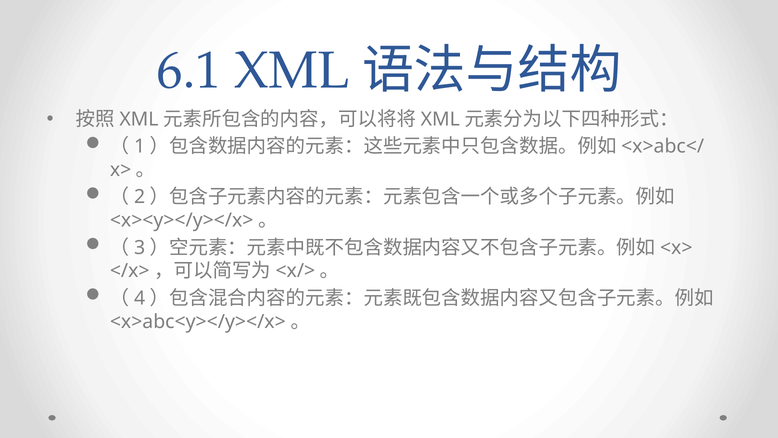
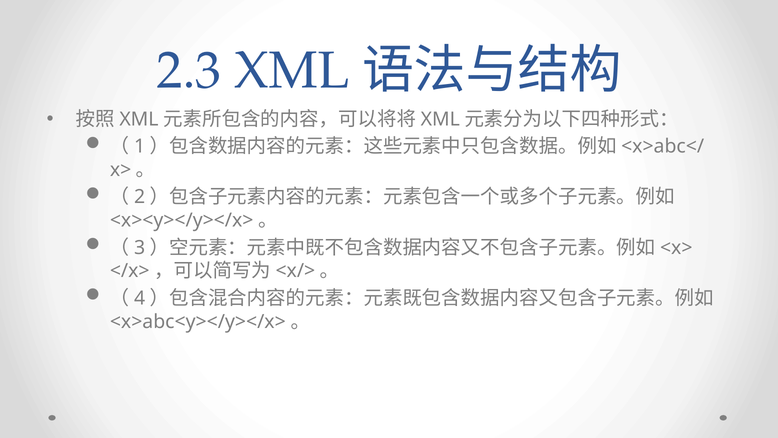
6.1: 6.1 -> 2.3 (189, 71)
